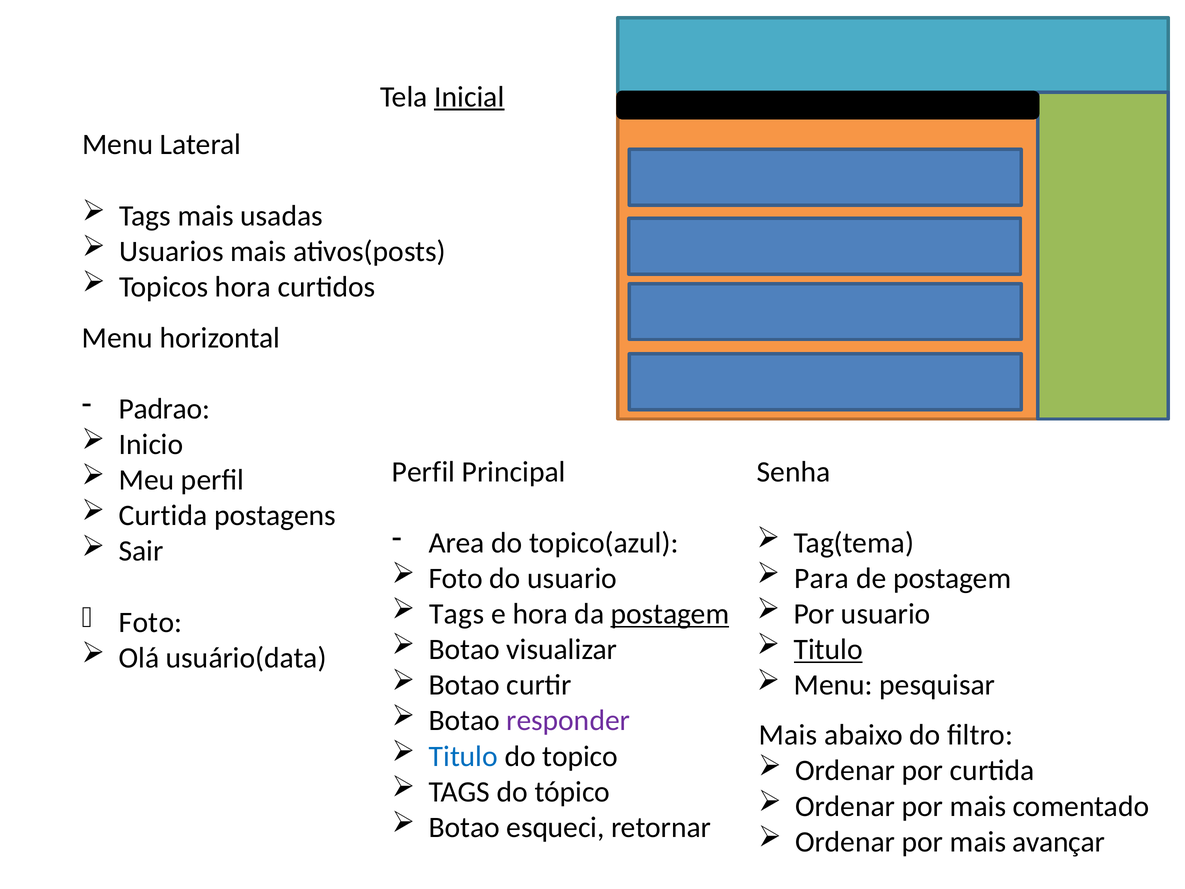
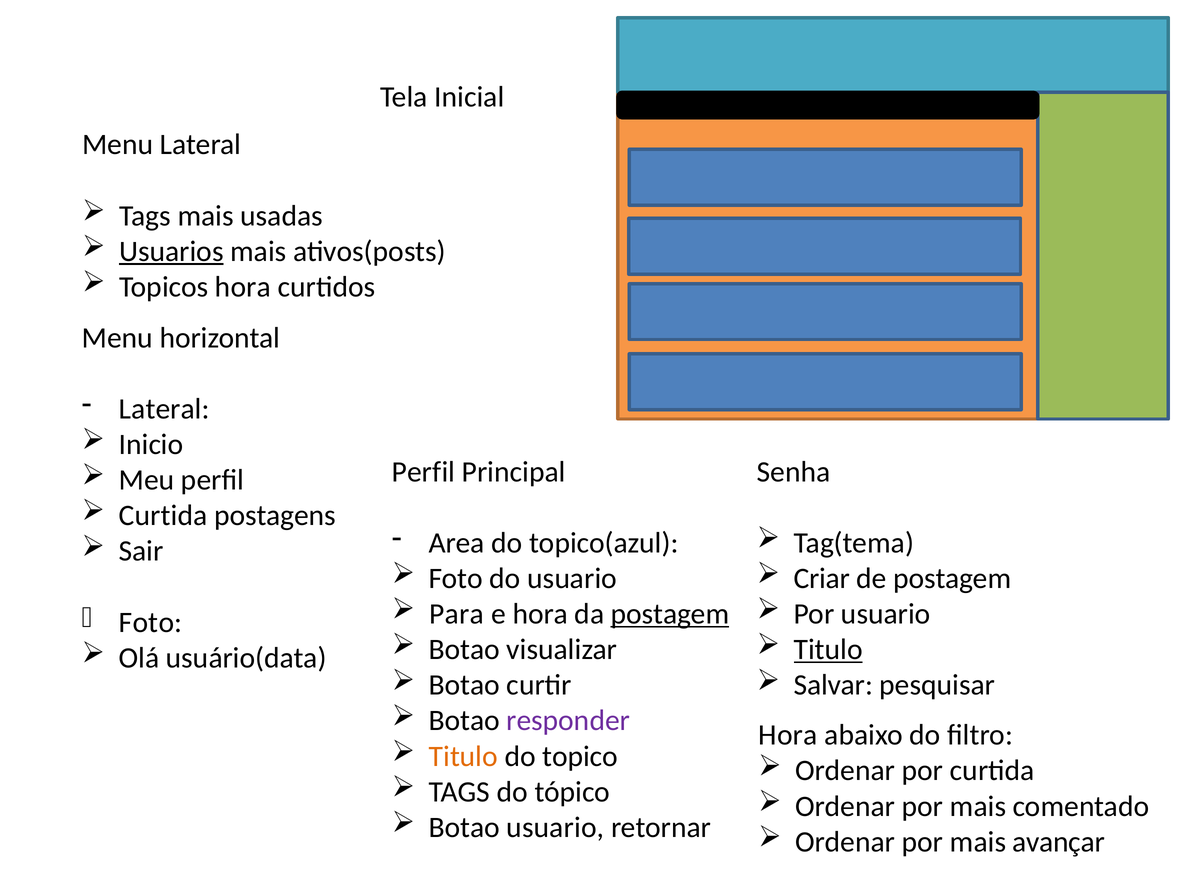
Inicial underline: present -> none (469, 97)
Usuarios underline: none -> present (171, 251)
Padrao: Padrao -> Lateral (164, 409)
Para: Para -> Criar (822, 578)
Tags: Tags -> Para (457, 614)
Menu: Menu -> Salvar (833, 685)
Mais: Mais -> Hora (788, 735)
Titulo colour: blue -> orange (463, 756)
Botao esqueci: esqueci -> usuario (555, 827)
